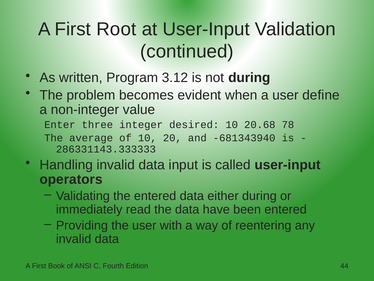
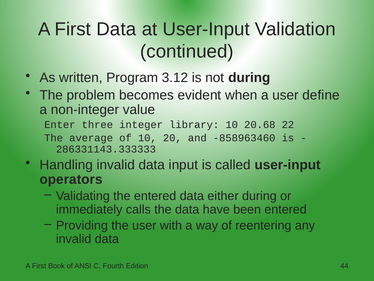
First Root: Root -> Data (116, 29)
desired: desired -> library (194, 124)
78: 78 -> 22 (288, 124)
-681343940: -681343940 -> -858963460 (244, 138)
read: read -> calls (138, 209)
